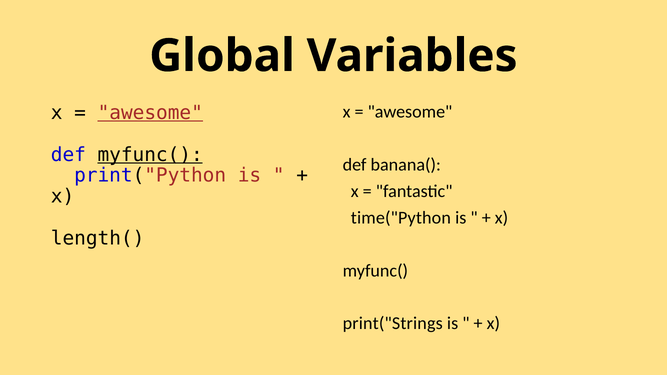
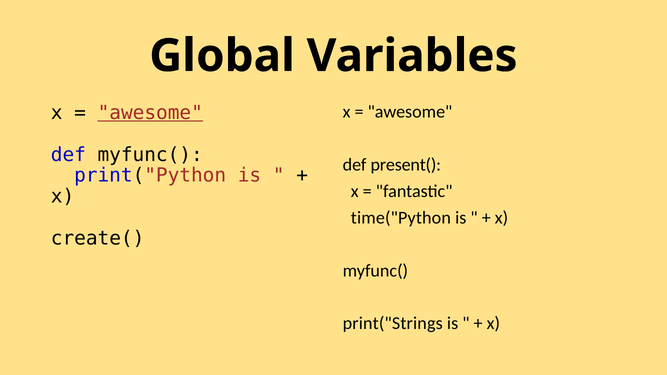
myfunc( underline: present -> none (150, 155)
banana(: banana( -> present( (406, 165)
length(: length( -> create( (98, 239)
